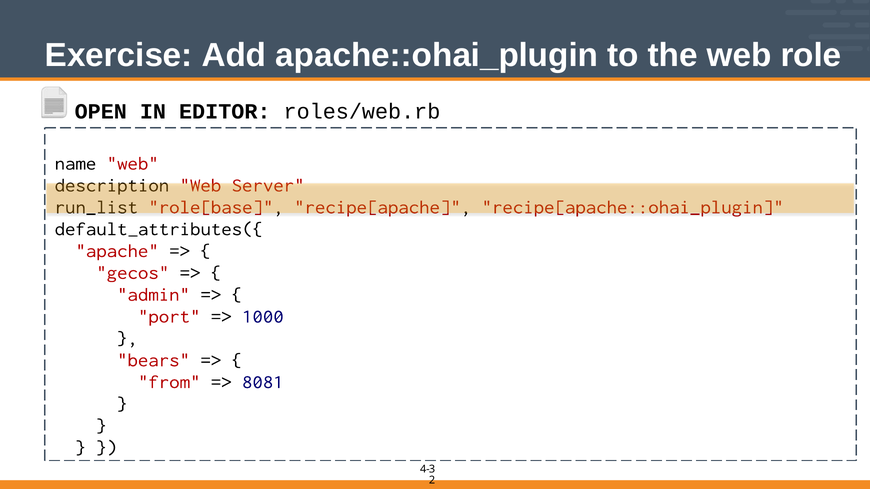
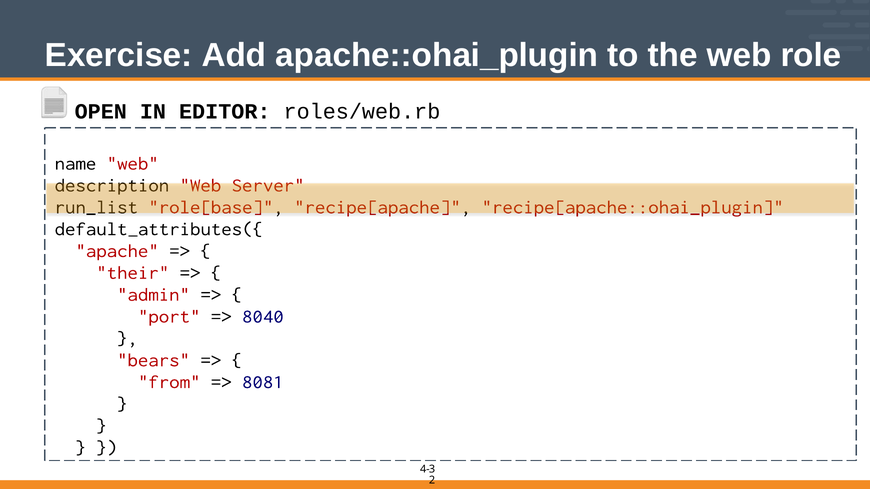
gecos: gecos -> their (133, 273)
1000: 1000 -> 8040 (263, 317)
